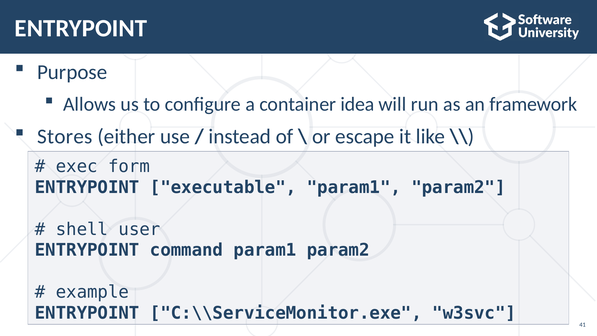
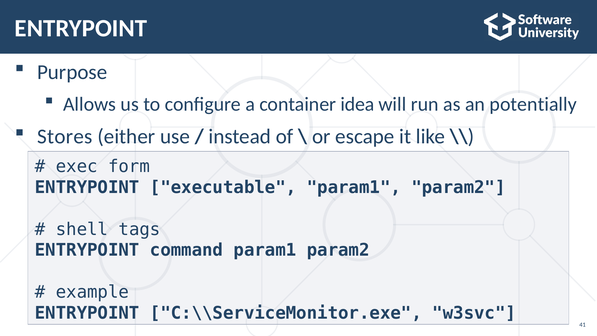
framework: framework -> potentially (533, 104)
user: user -> tags (139, 229)
